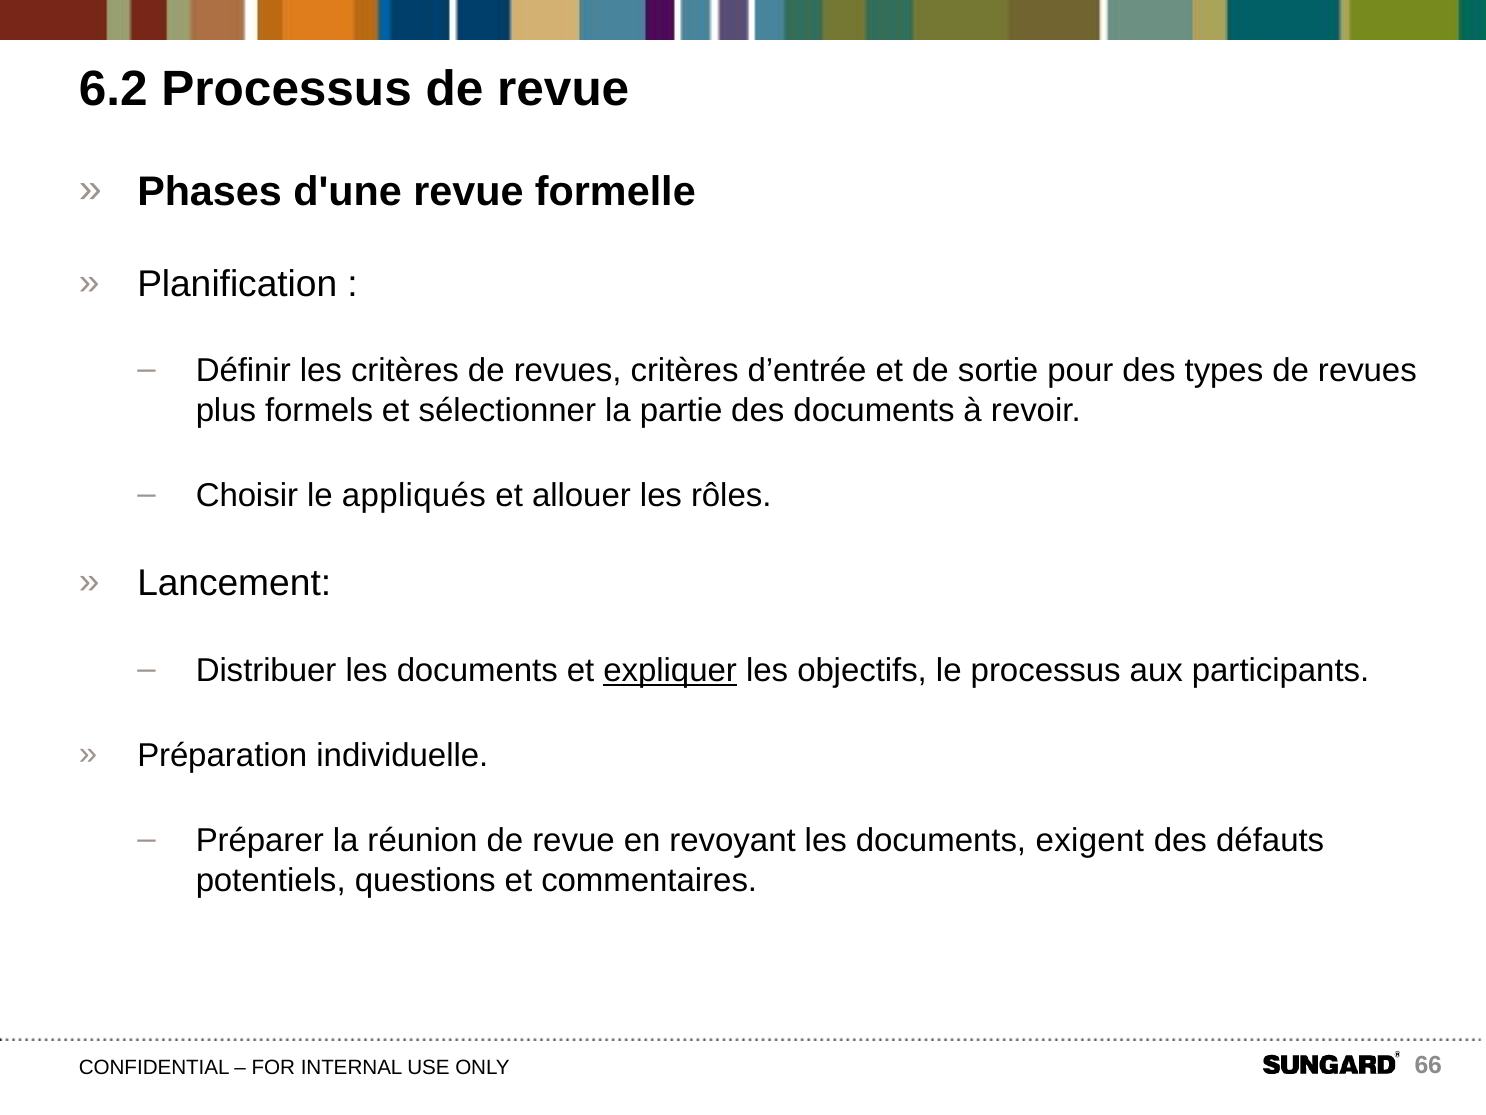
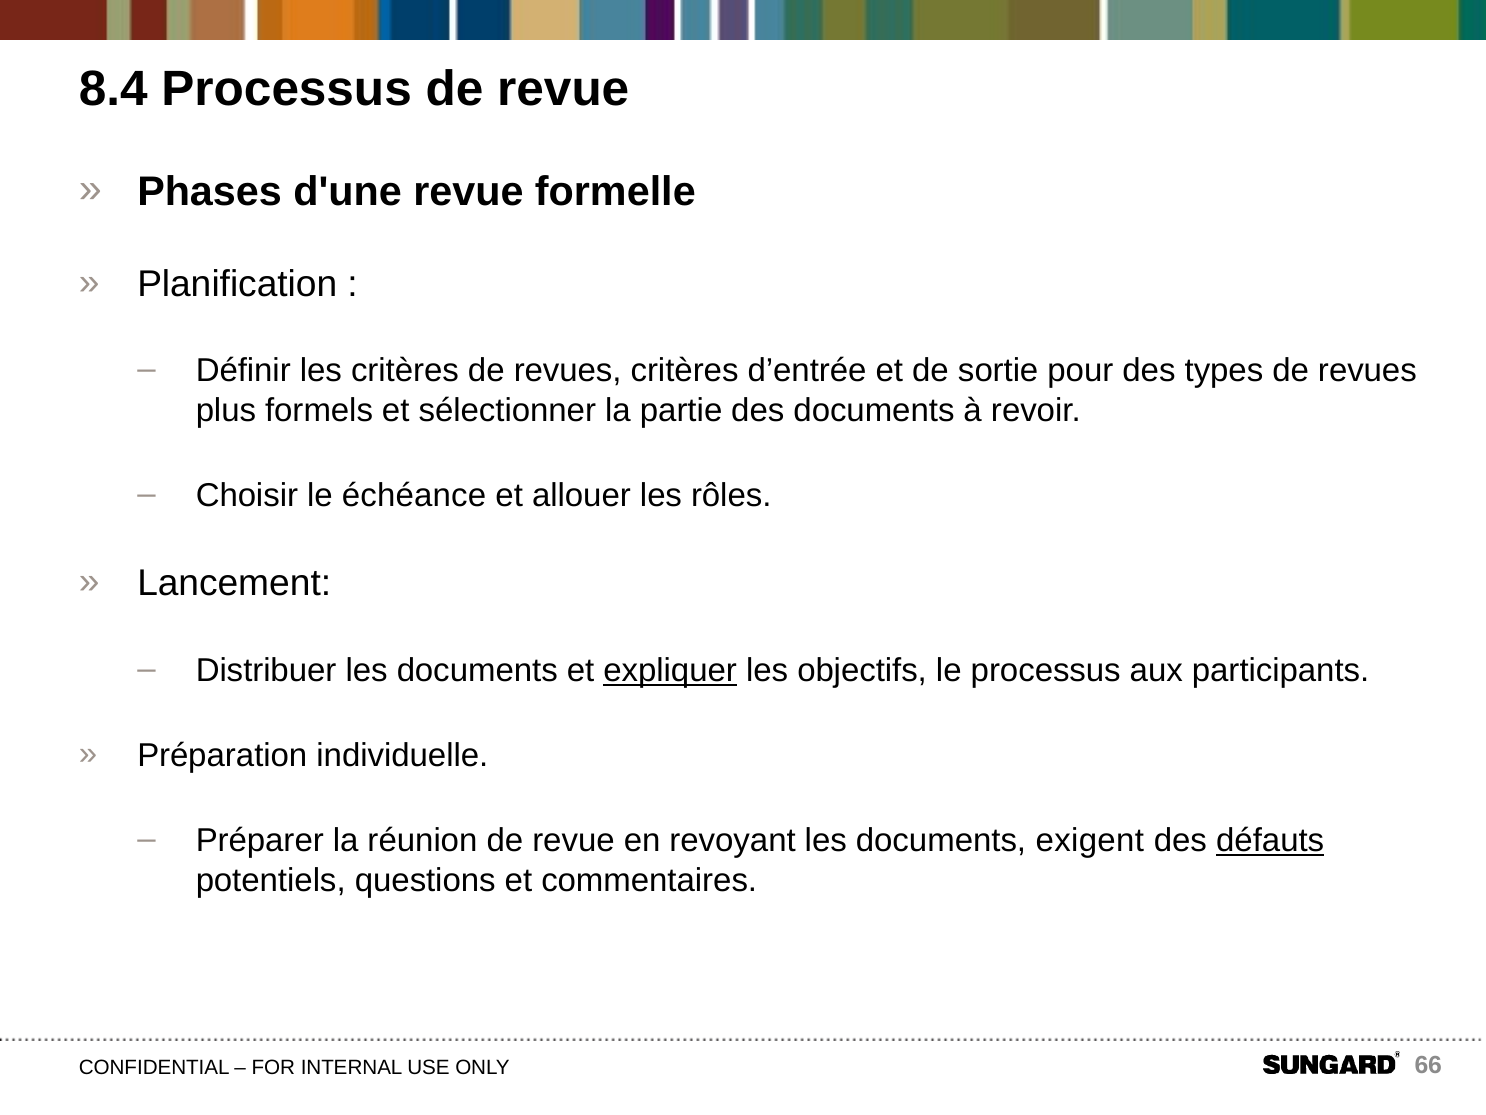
6.2: 6.2 -> 8.4 (113, 89)
appliqués: appliqués -> échéance (414, 495)
défauts underline: none -> present (1270, 840)
